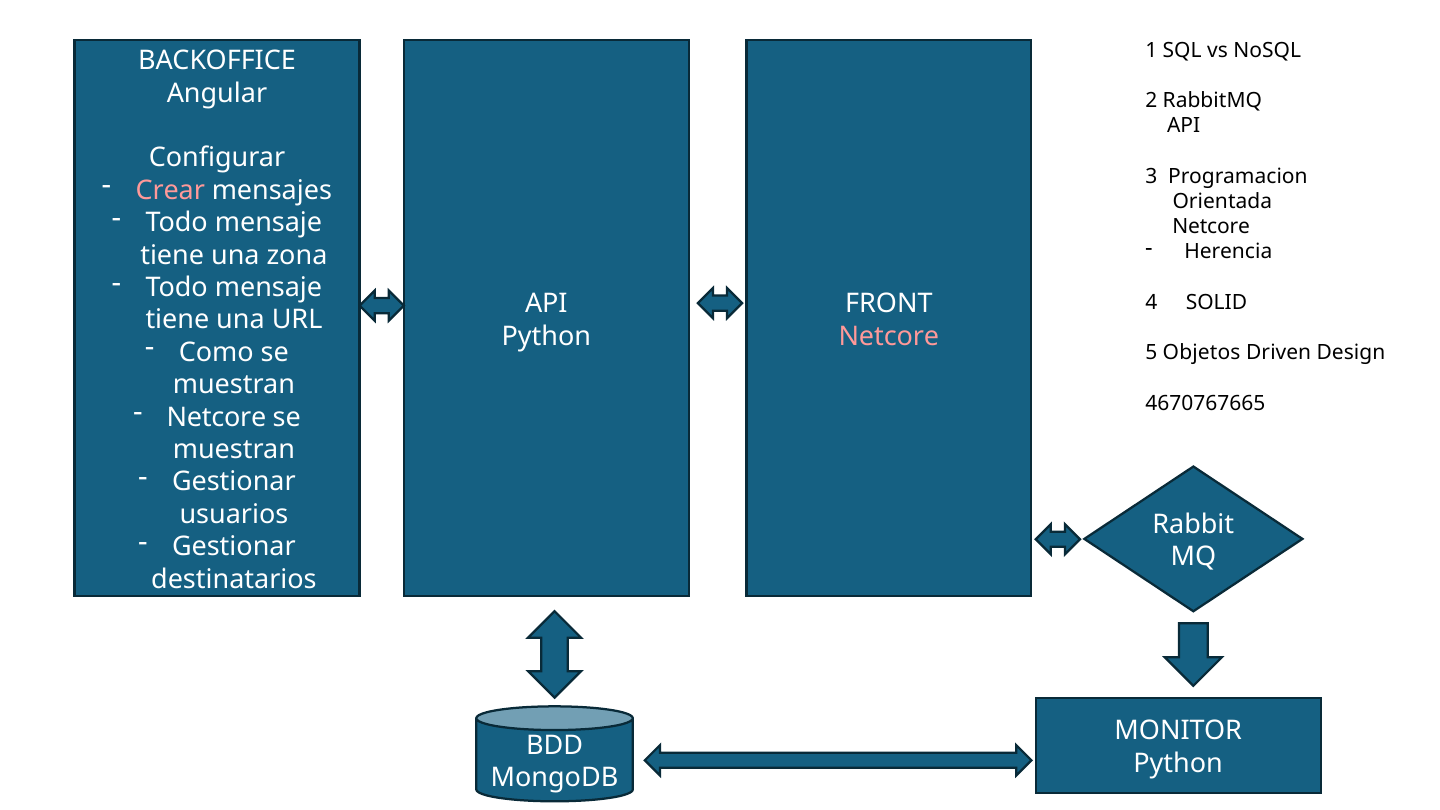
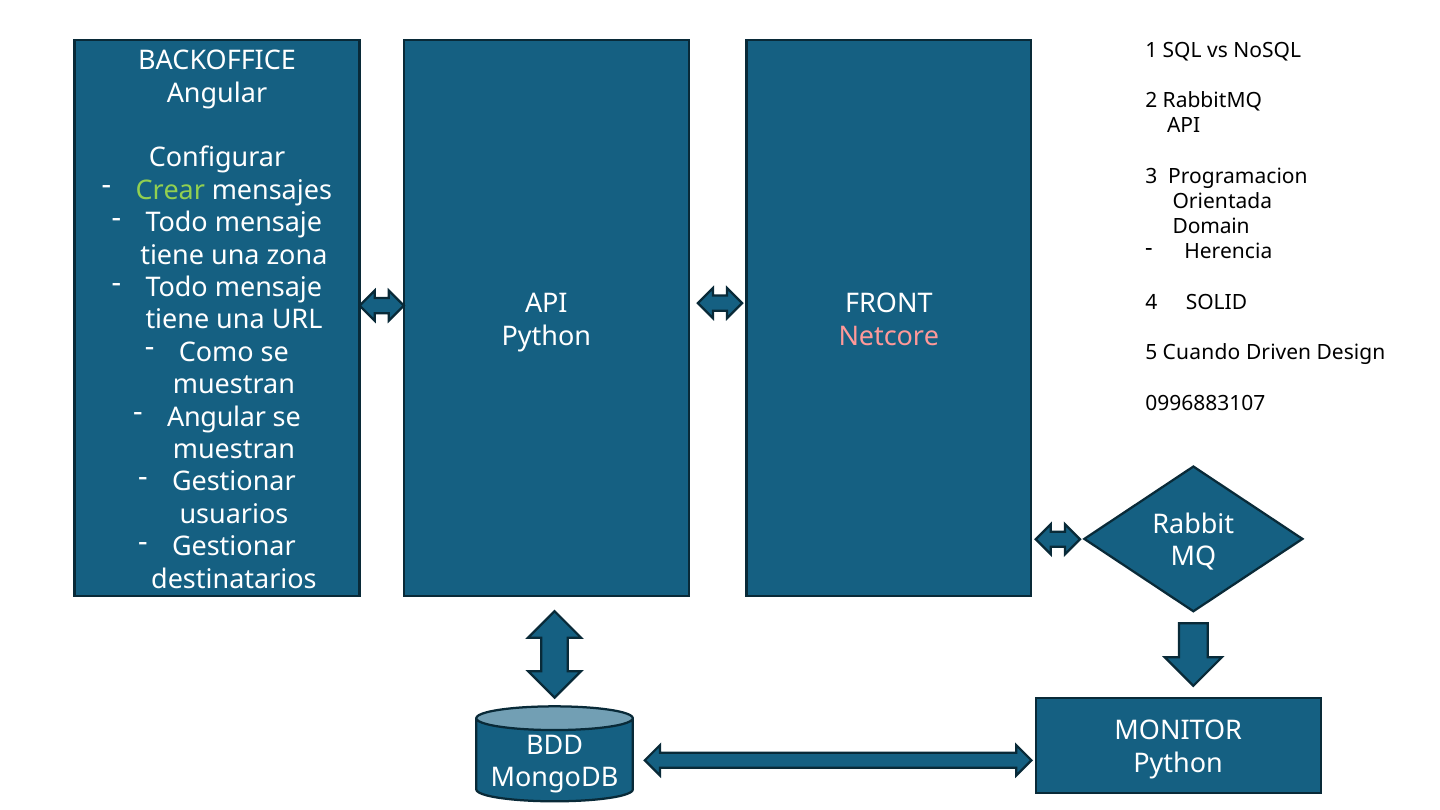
Crear colour: pink -> light green (170, 190)
Netcore: Netcore -> Domain (1211, 227)
Objetos: Objetos -> Cuando (1202, 353)
4670767665: 4670767665 -> 0996883107 (1205, 403)
Netcore: Netcore -> Angular (216, 417)
